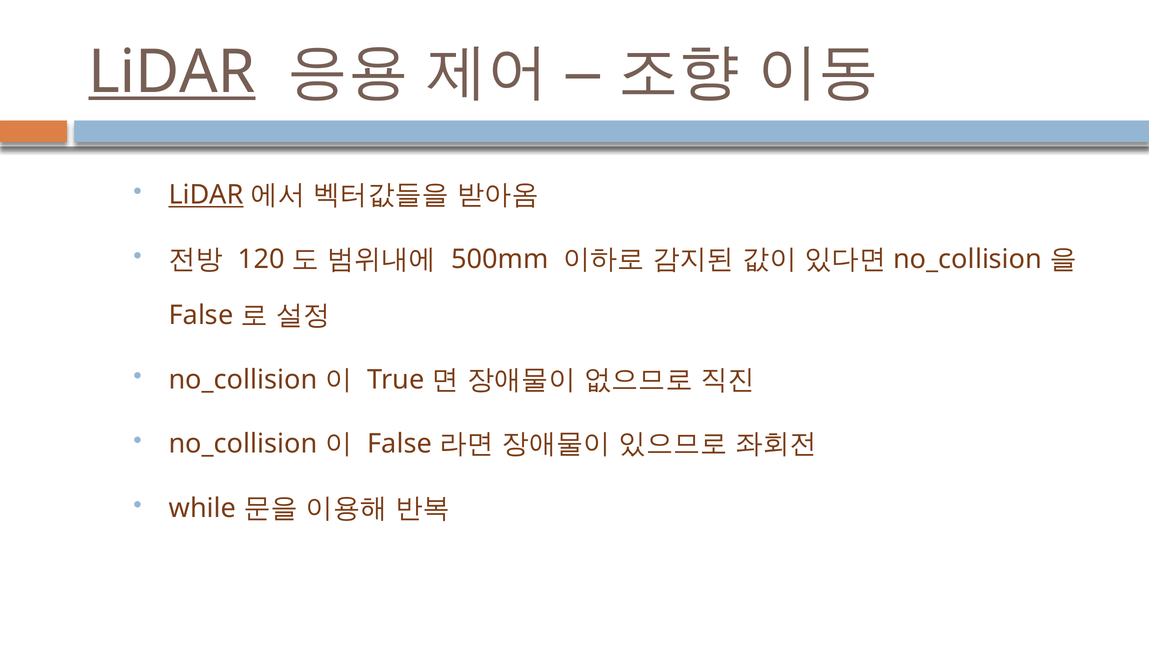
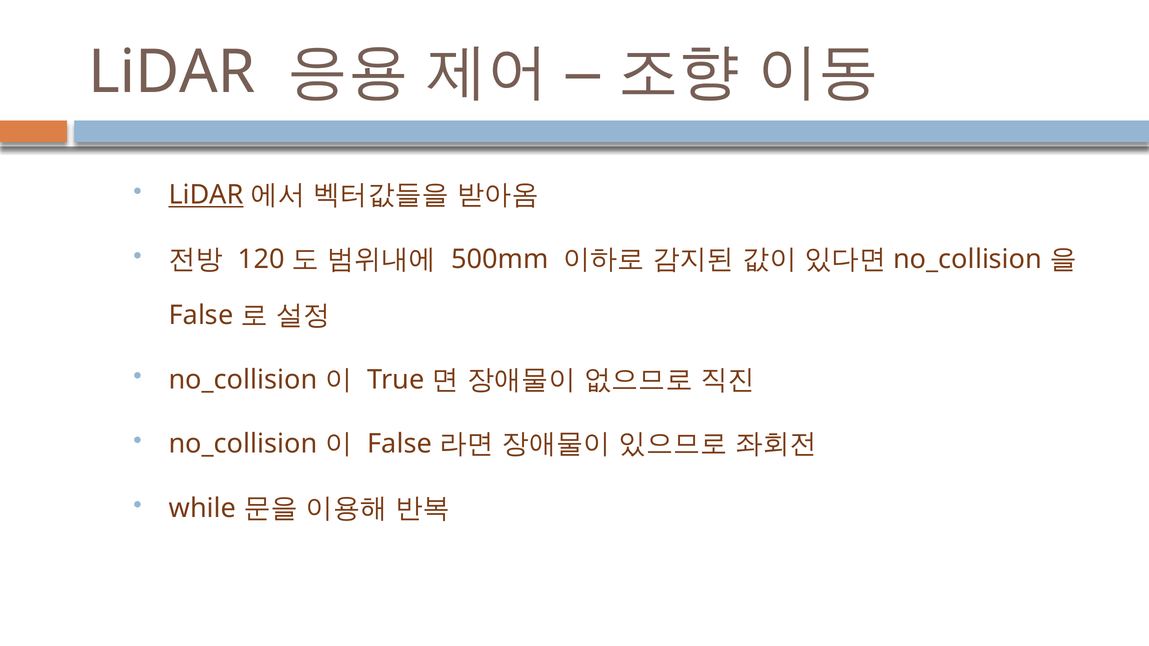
LiDAR underline: present -> none (172, 72)
